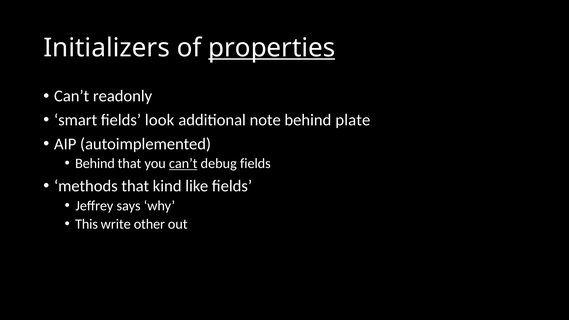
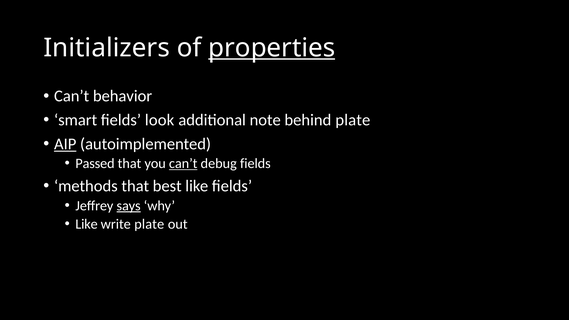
readonly: readonly -> behavior (123, 96)
AIP underline: none -> present (65, 144)
Behind: Behind -> Passed (95, 164)
kind: kind -> best (167, 186)
says underline: none -> present (129, 206)
This: This -> Like (87, 224)
write other: other -> plate (149, 224)
